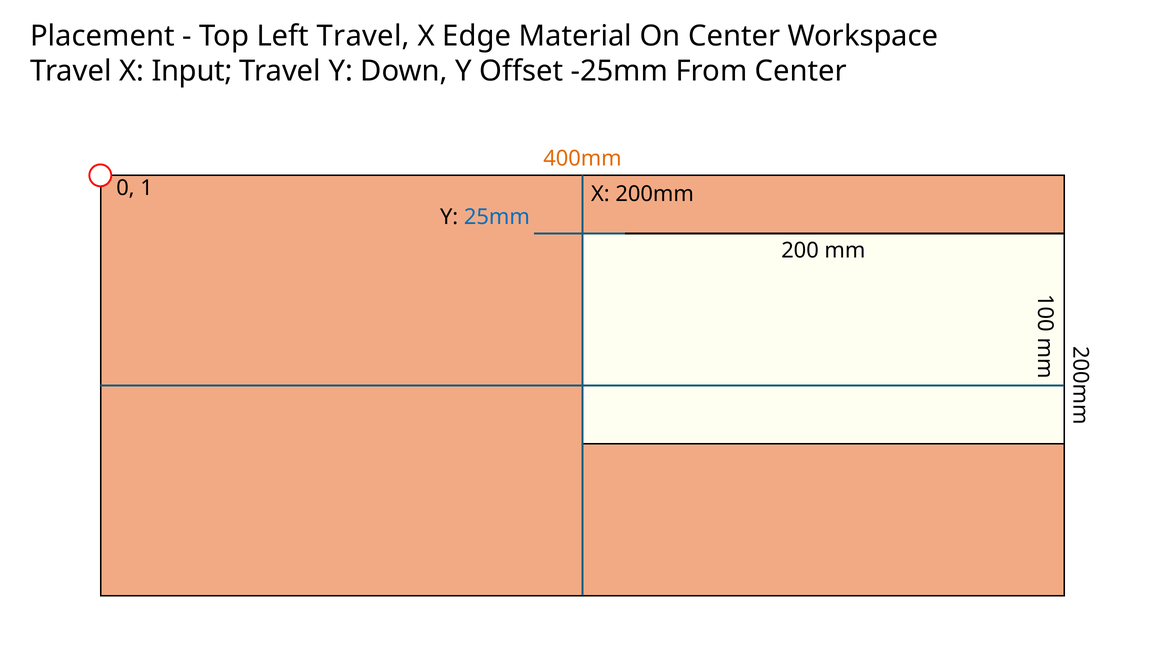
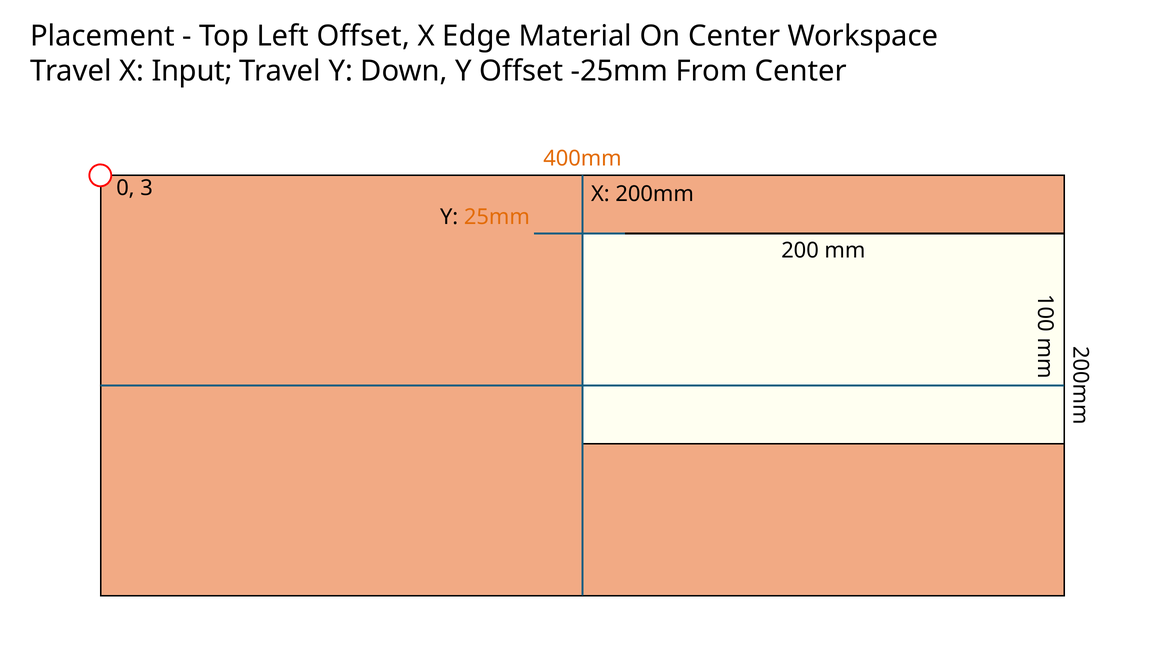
Left Travel: Travel -> Offset (363, 36)
0 1: 1 -> 3 (147, 188)
25mm colour: blue -> orange (497, 217)
